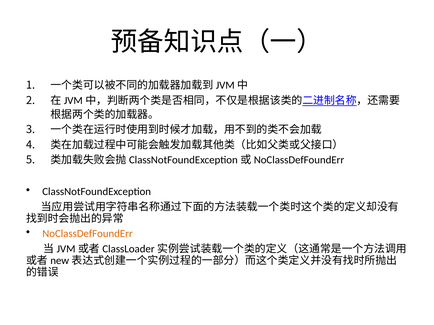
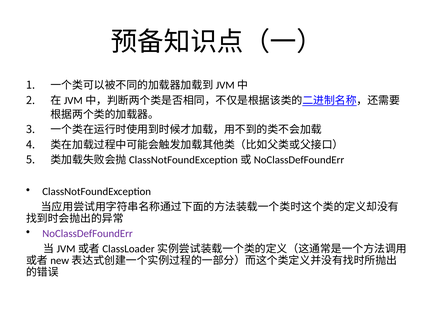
NoClassDefFoundErr colour: orange -> purple (88, 234)
